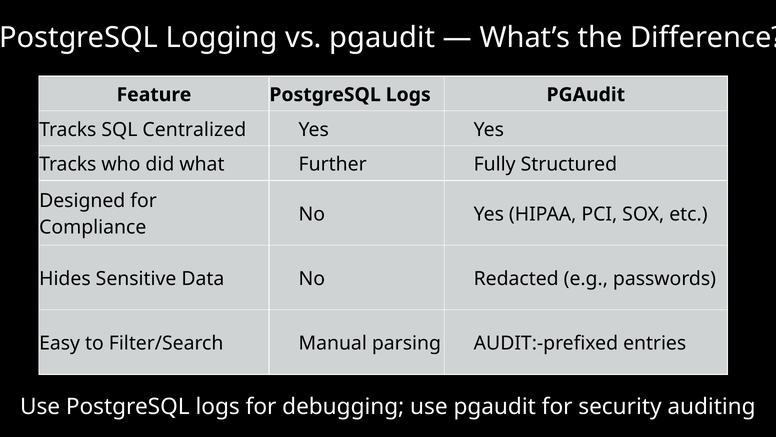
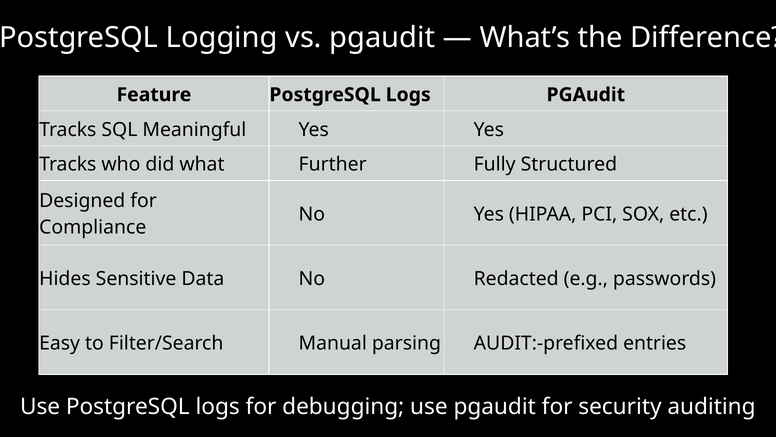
Centralized: Centralized -> Meaningful (194, 129)
